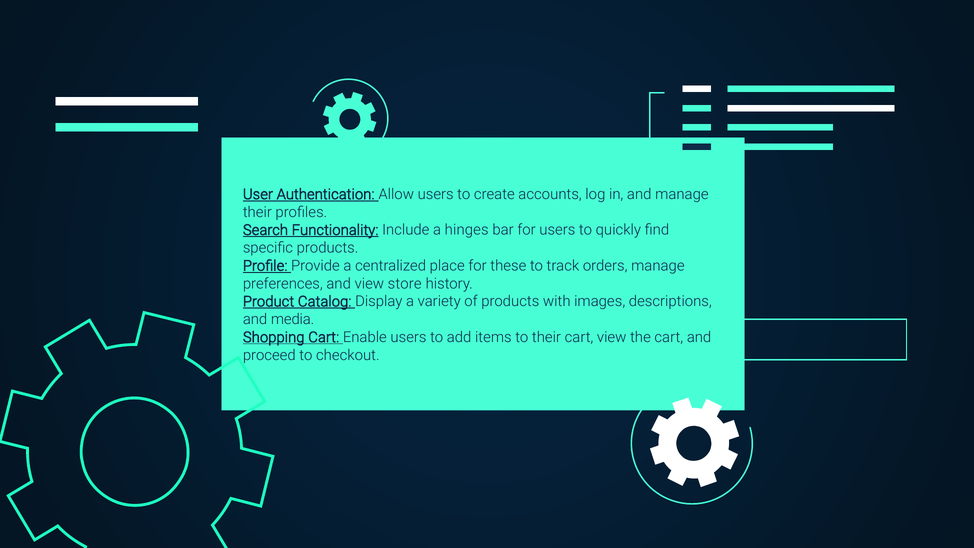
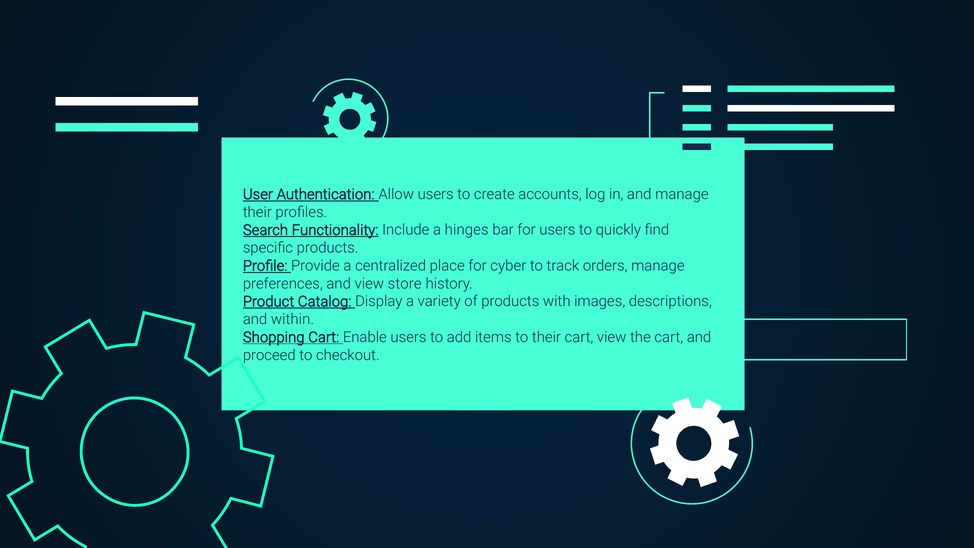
these: these -> cyber (508, 266)
media: media -> within (292, 319)
